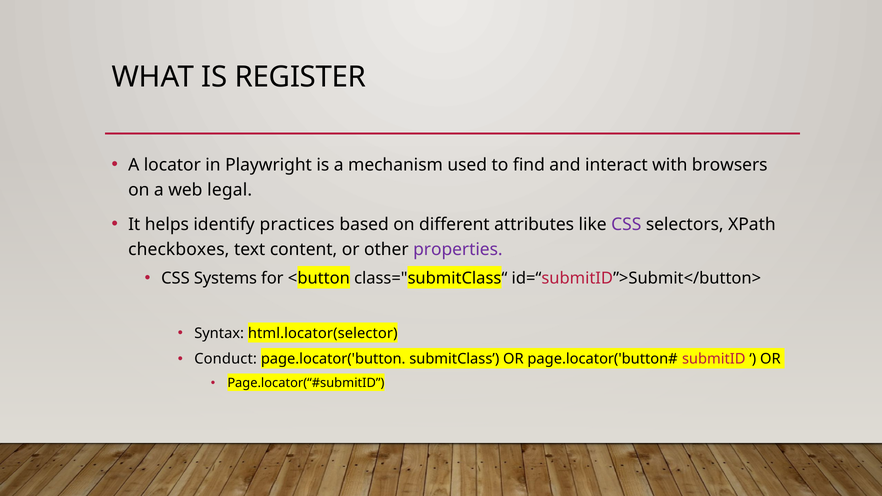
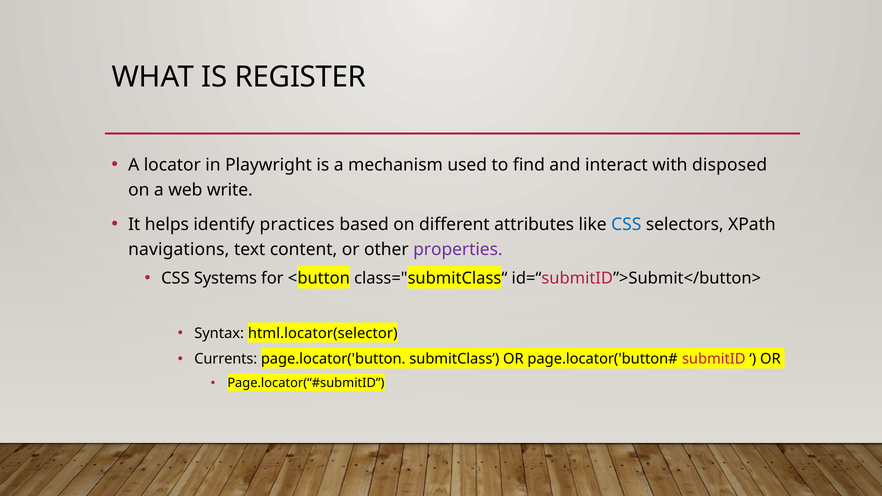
browsers: browsers -> disposed (730, 165)
legal: legal -> write (230, 190)
CSS colour: purple -> blue (626, 224)
checkboxes: checkboxes -> navigations (179, 249)
Conduct: Conduct -> Currents (226, 359)
